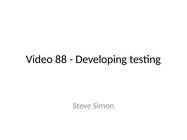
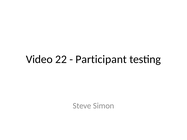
88: 88 -> 22 (61, 59)
Developing: Developing -> Participant (101, 59)
